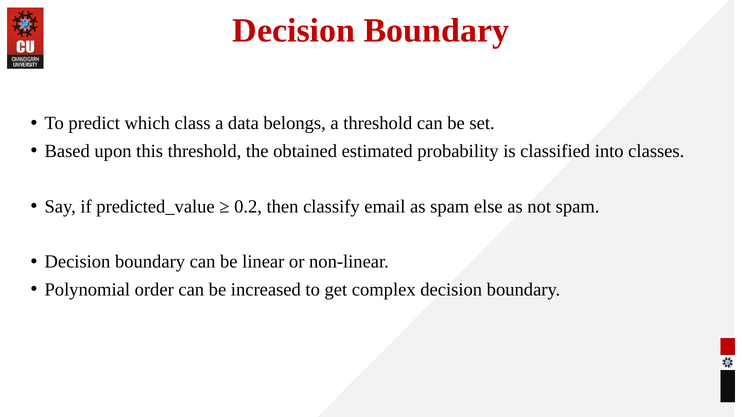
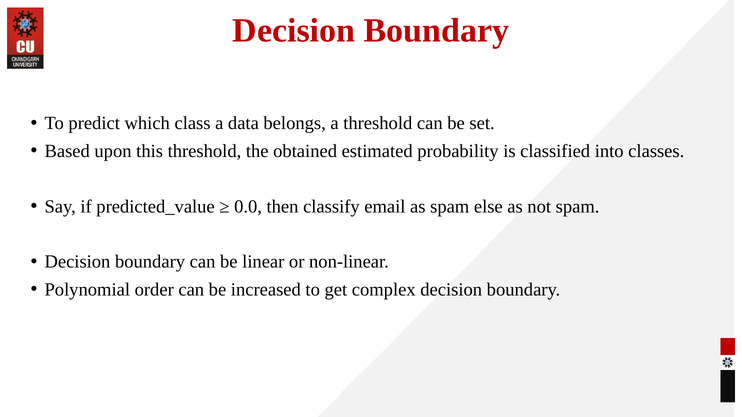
0.2: 0.2 -> 0.0 (248, 207)
